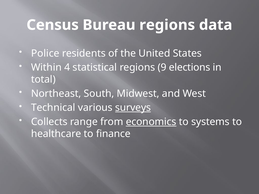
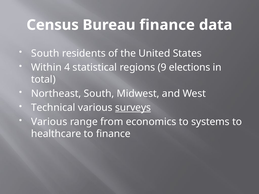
Bureau regions: regions -> finance (167, 25)
Police: Police -> South (45, 53)
Collects: Collects -> Various (49, 122)
economics underline: present -> none (151, 122)
